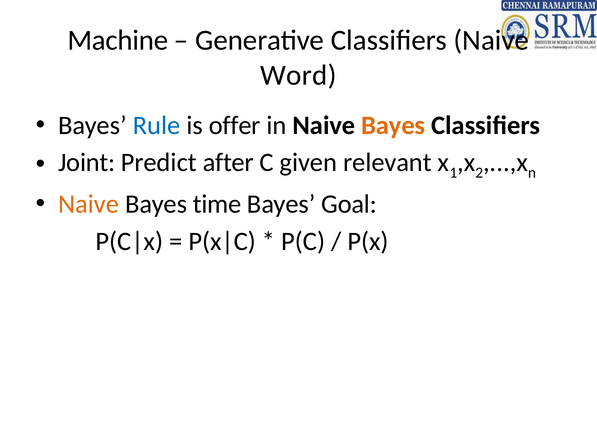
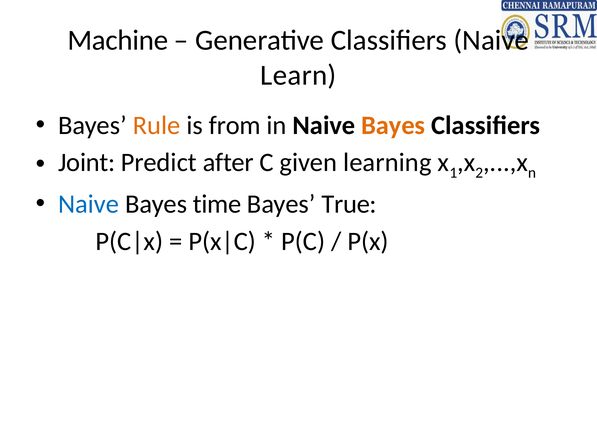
Word: Word -> Learn (298, 75)
Rule colour: blue -> orange (157, 125)
offer: offer -> from (235, 125)
relevant: relevant -> learning (387, 162)
Naive colour: orange -> blue (89, 204)
Goal: Goal -> True (349, 204)
